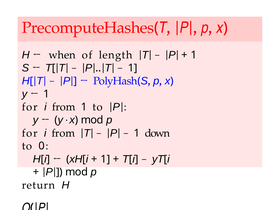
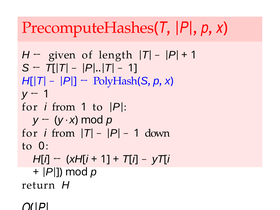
when: when -> given (62, 55)
